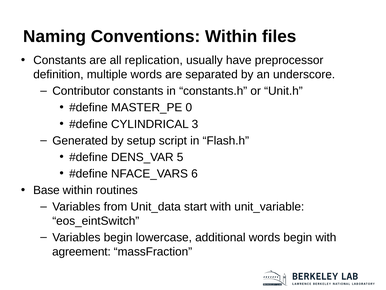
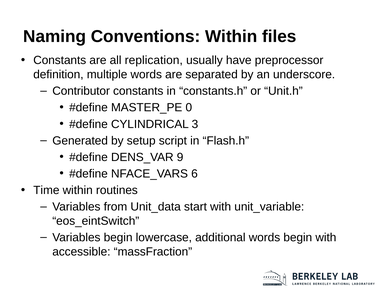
5: 5 -> 9 (180, 157)
Base: Base -> Time (46, 190)
agreement: agreement -> accessible (81, 251)
